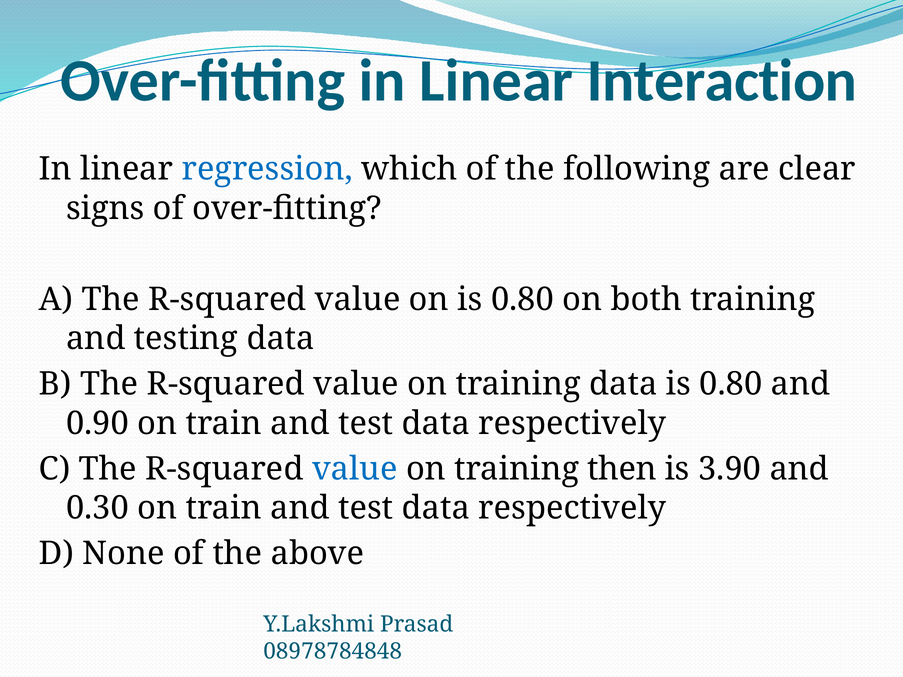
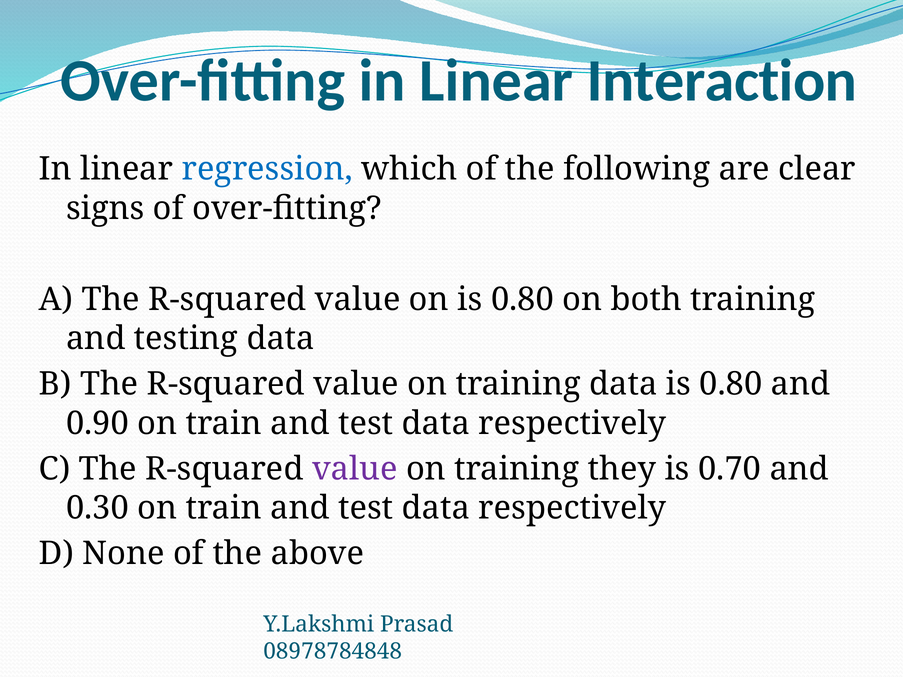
value colour: blue -> purple (355, 469)
then: then -> they (622, 469)
3.90: 3.90 -> 0.70 (730, 469)
